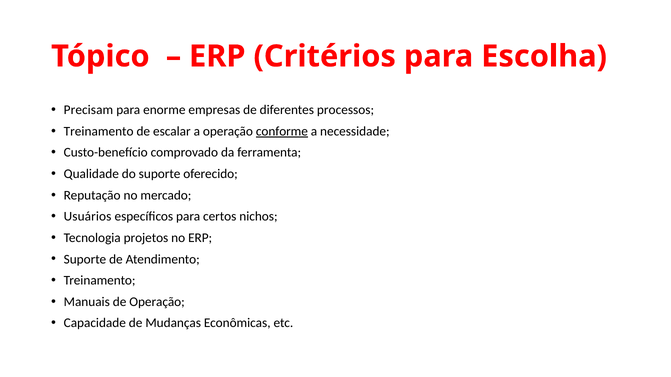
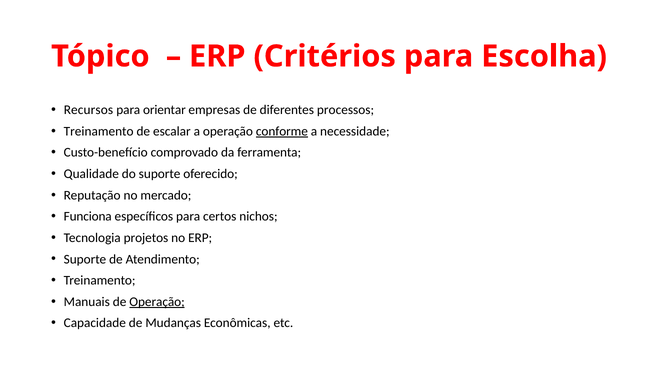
Precisam: Precisam -> Recursos (88, 110)
enorme: enorme -> orientar (164, 110)
Usuários: Usuários -> Funciona (88, 217)
Operação underline: none -> present (157, 302)
